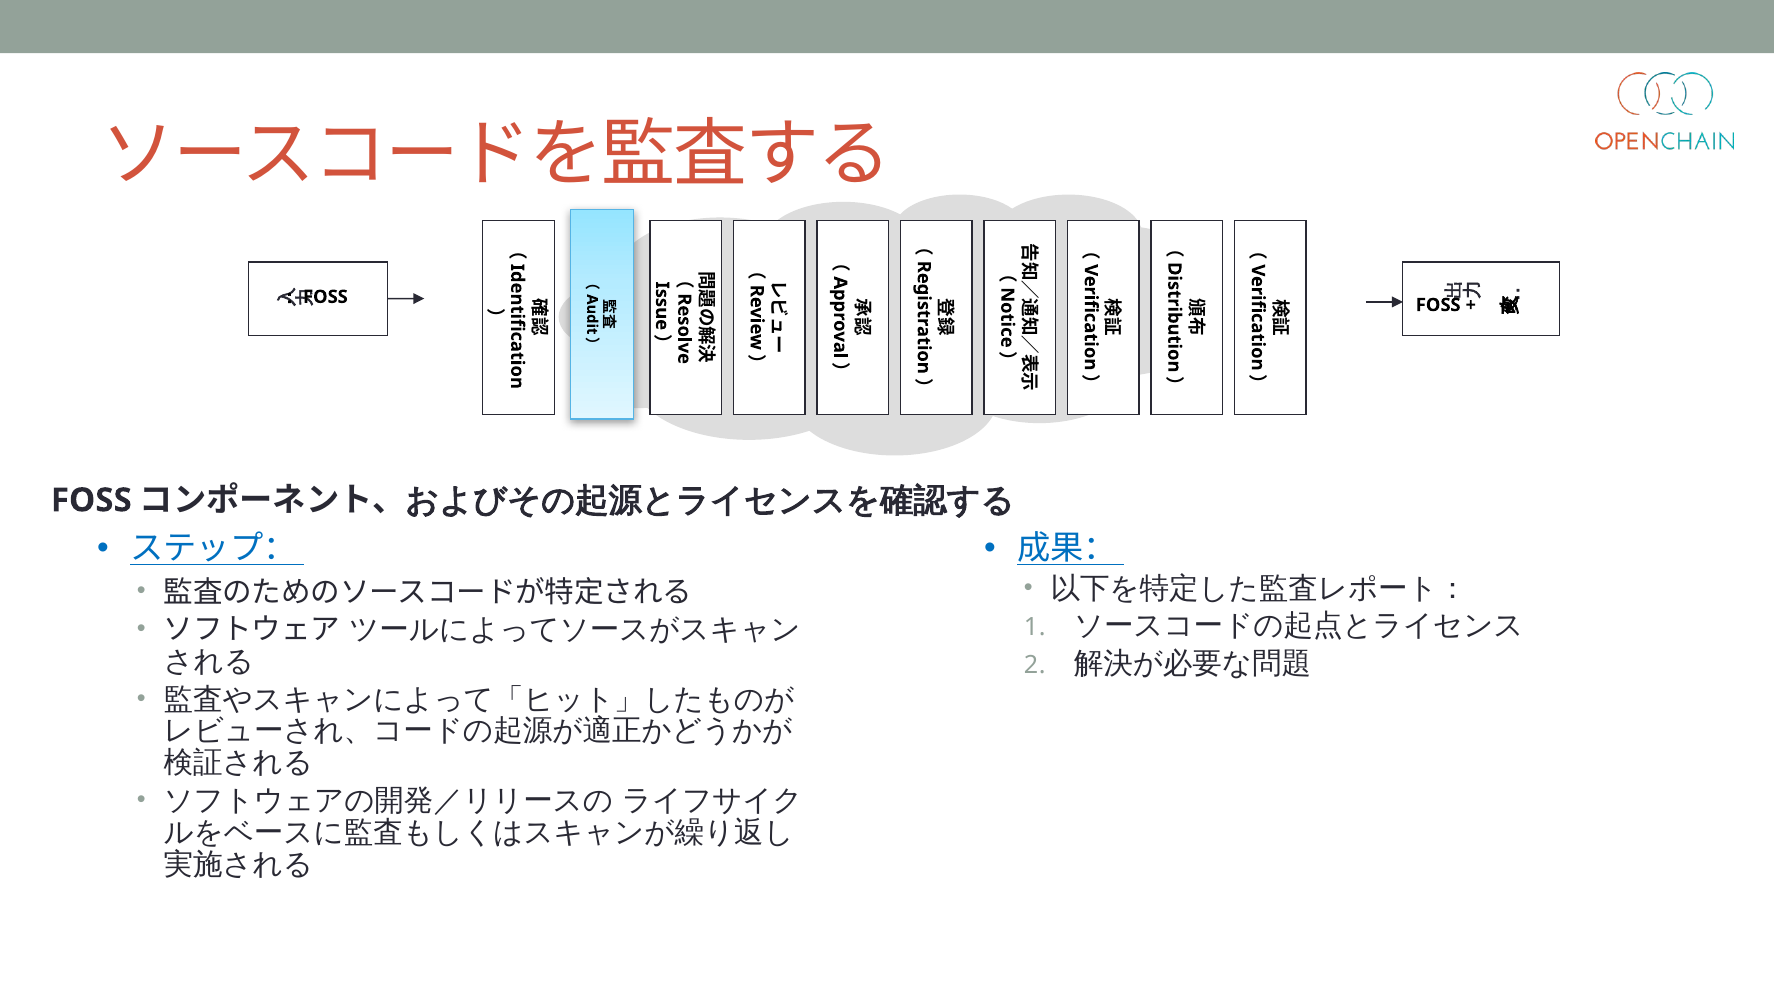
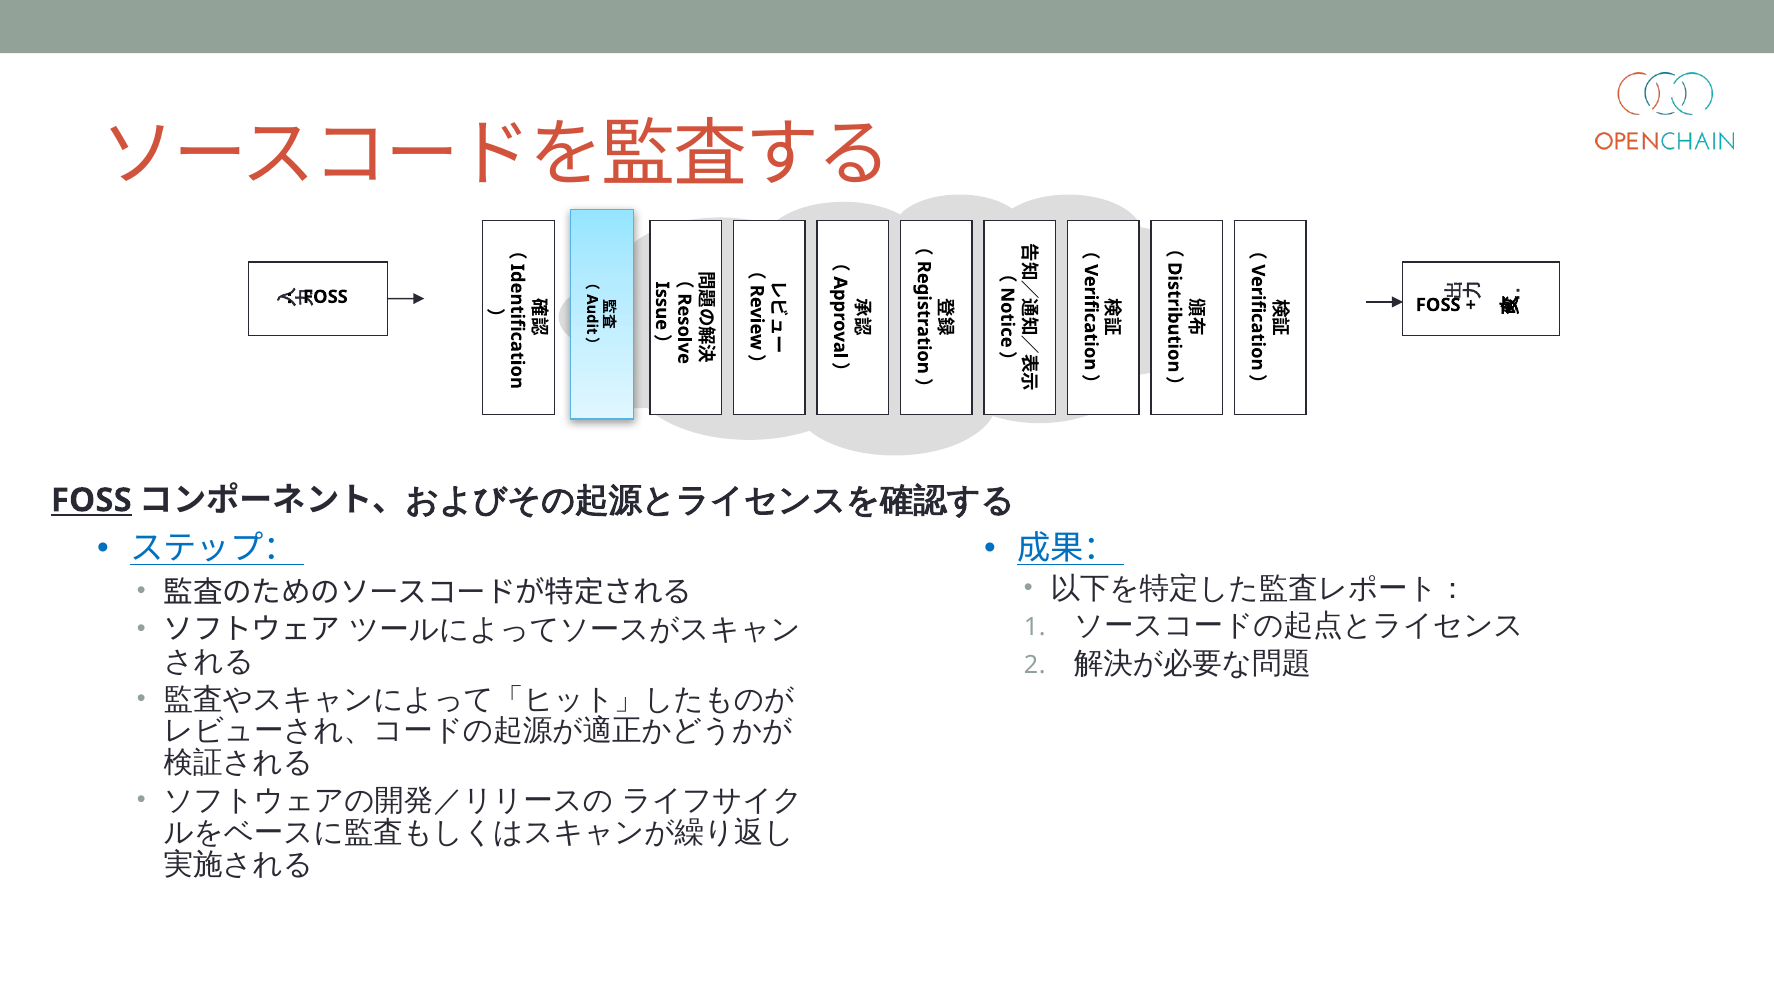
FOSS underline: none -> present (91, 500)
